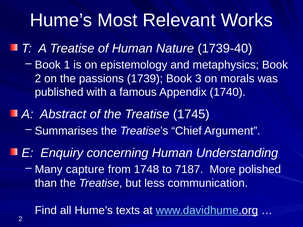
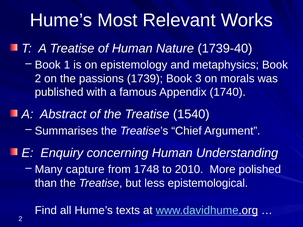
1745: 1745 -> 1540 (191, 114)
7187: 7187 -> 2010 (189, 170)
communication: communication -> epistemological (208, 183)
